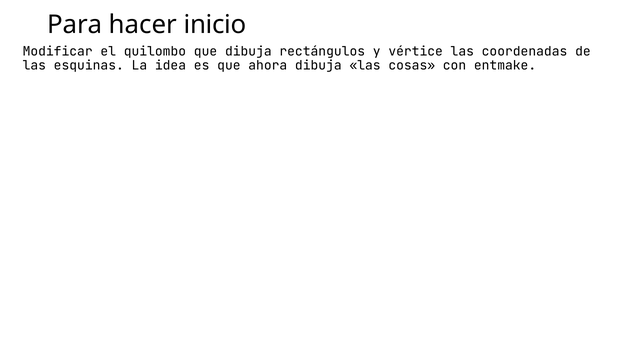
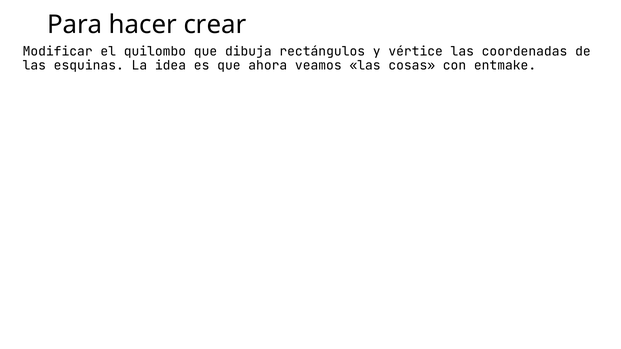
inicio: inicio -> crear (215, 25)
ahora dibuja: dibuja -> veamos (318, 66)
